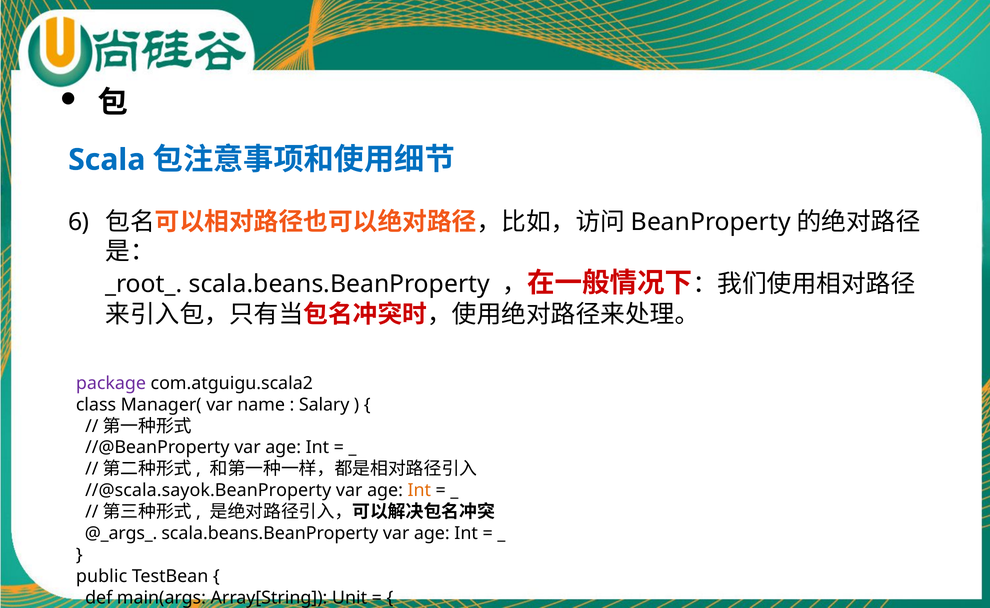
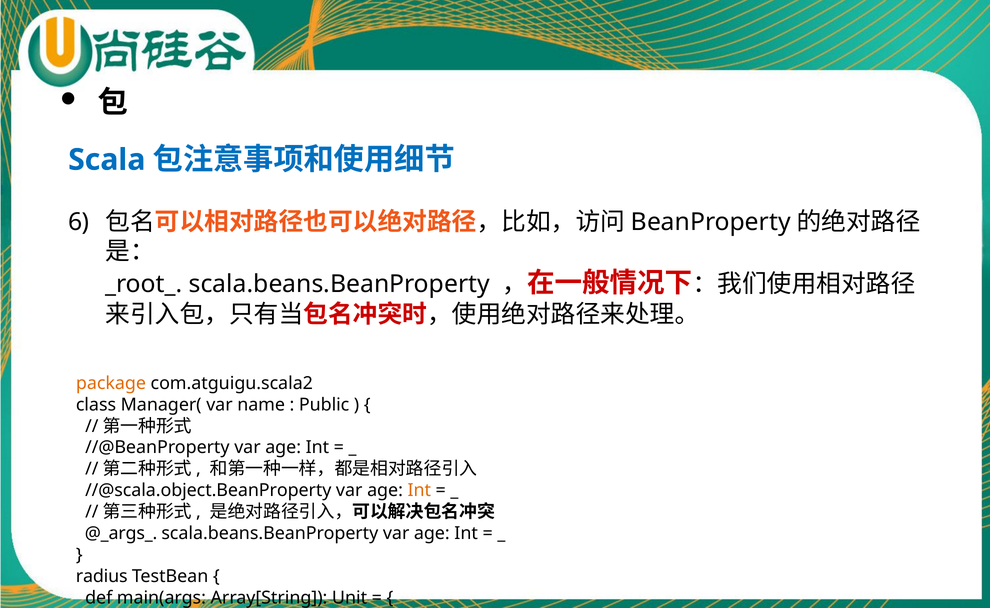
package colour: purple -> orange (111, 383)
Salary: Salary -> Public (324, 405)
//@scala.sayok.BeanProperty: //@scala.sayok.BeanProperty -> //@scala.object.BeanProperty (208, 491)
public: public -> radius (102, 577)
